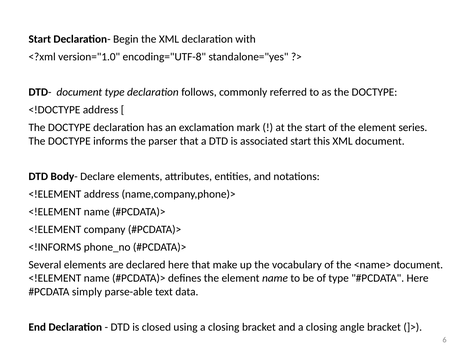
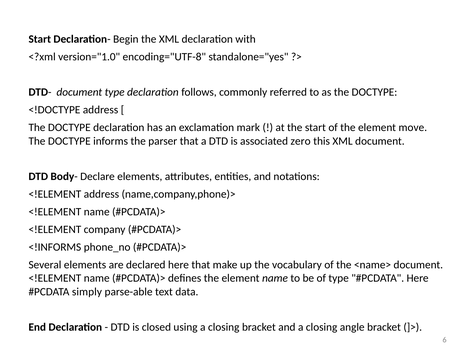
series: series -> move (413, 128)
associated start: start -> zero (301, 141)
